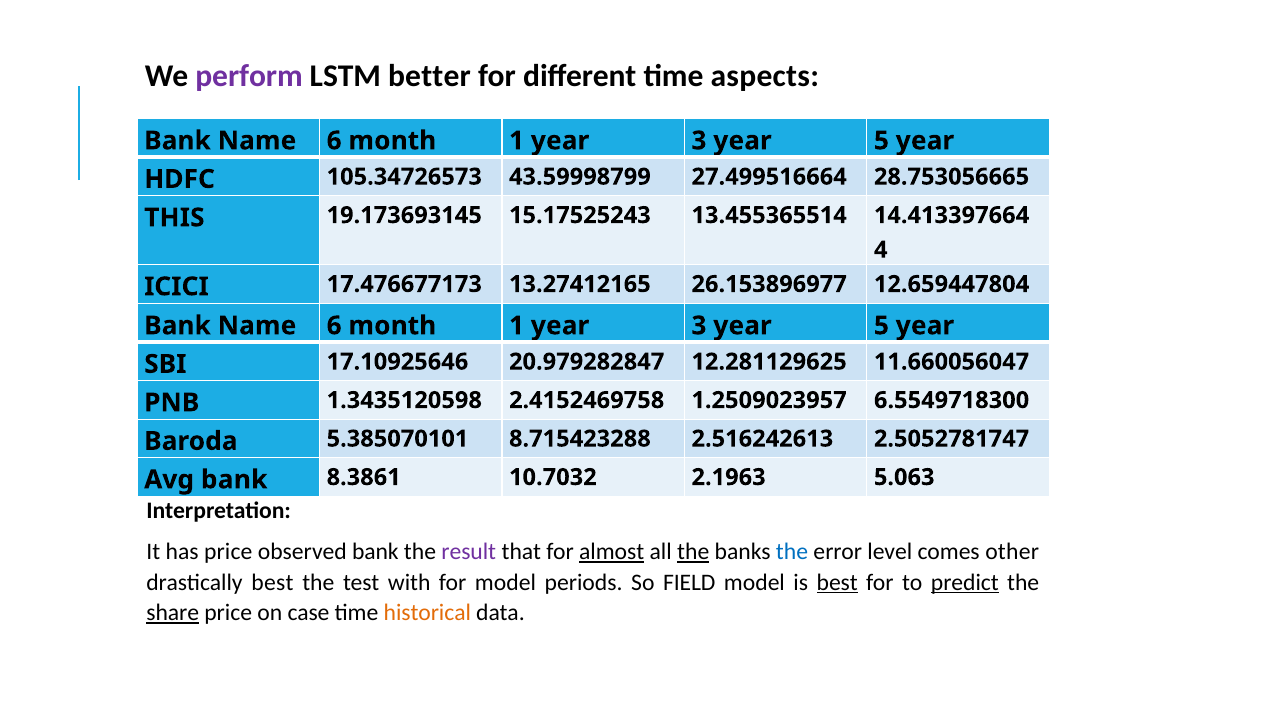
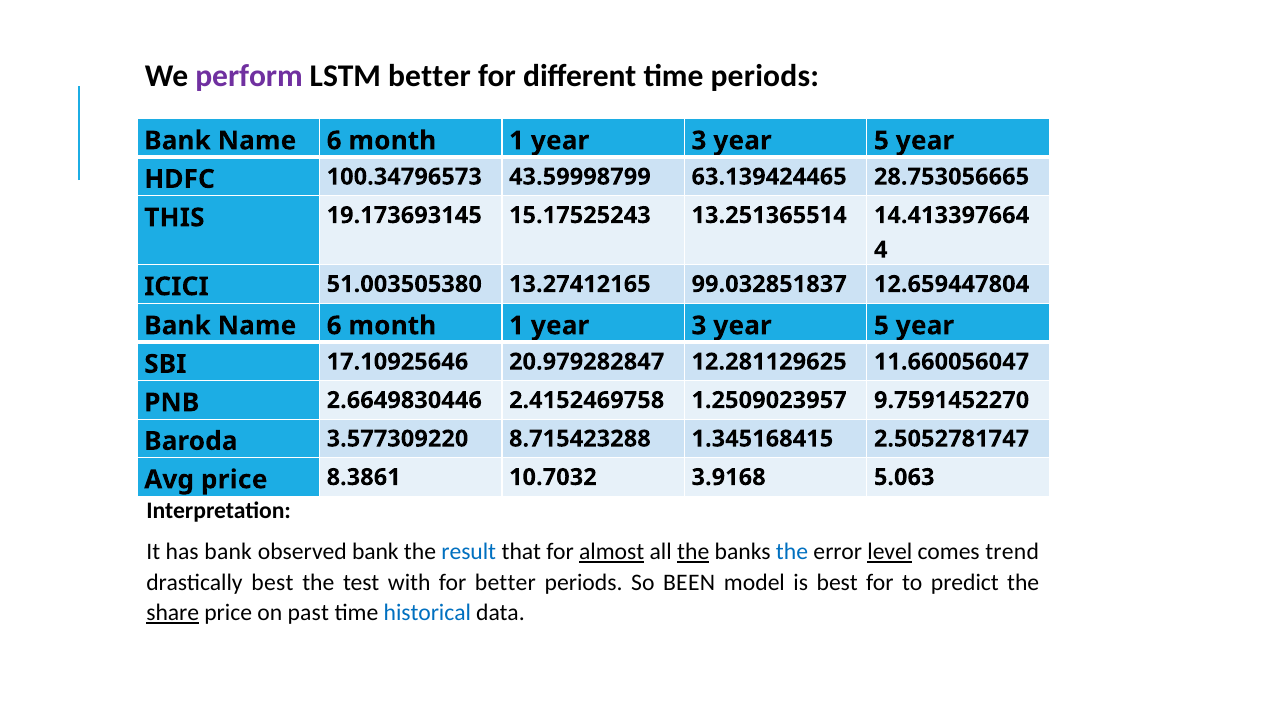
time aspects: aspects -> periods (765, 76)
105.34726573: 105.34726573 -> 100.34796573 (404, 177)
27.499516664: 27.499516664 -> 63.139424465 (769, 177)
13.455365514: 13.455365514 -> 13.251365514 (769, 215)
17.476677173: 17.476677173 -> 51.003505380 (404, 284)
26.153896977: 26.153896977 -> 99.032851837 (769, 284)
1.3435120598: 1.3435120598 -> 2.6649830446 (404, 400)
6.5549718300: 6.5549718300 -> 9.7591452270 (952, 400)
5.385070101: 5.385070101 -> 3.577309220 (397, 439)
2.516242613: 2.516242613 -> 1.345168415 (762, 439)
Avg bank: bank -> price (234, 480)
2.1963: 2.1963 -> 3.9168 (729, 477)
has price: price -> bank (228, 552)
result colour: purple -> blue (469, 552)
level underline: none -> present (890, 552)
other: other -> trend (1012, 552)
for model: model -> better (505, 582)
FIELD: FIELD -> BEEN (689, 582)
best underline: present -> none (837, 582)
predict underline: present -> none (965, 582)
case: case -> past (308, 613)
historical colour: orange -> blue (427, 613)
